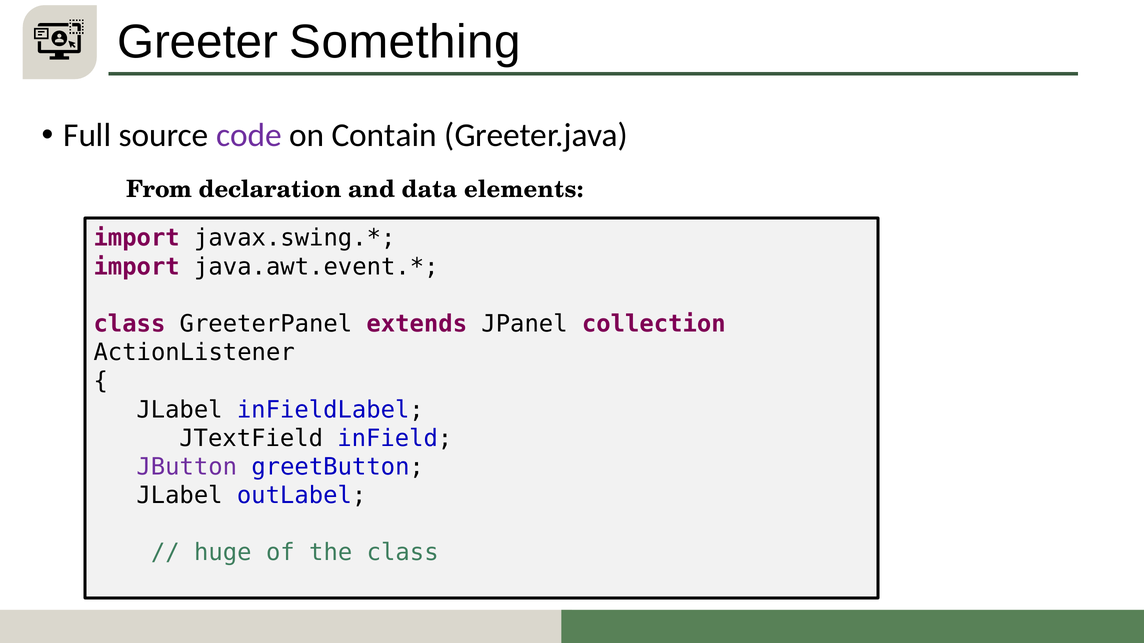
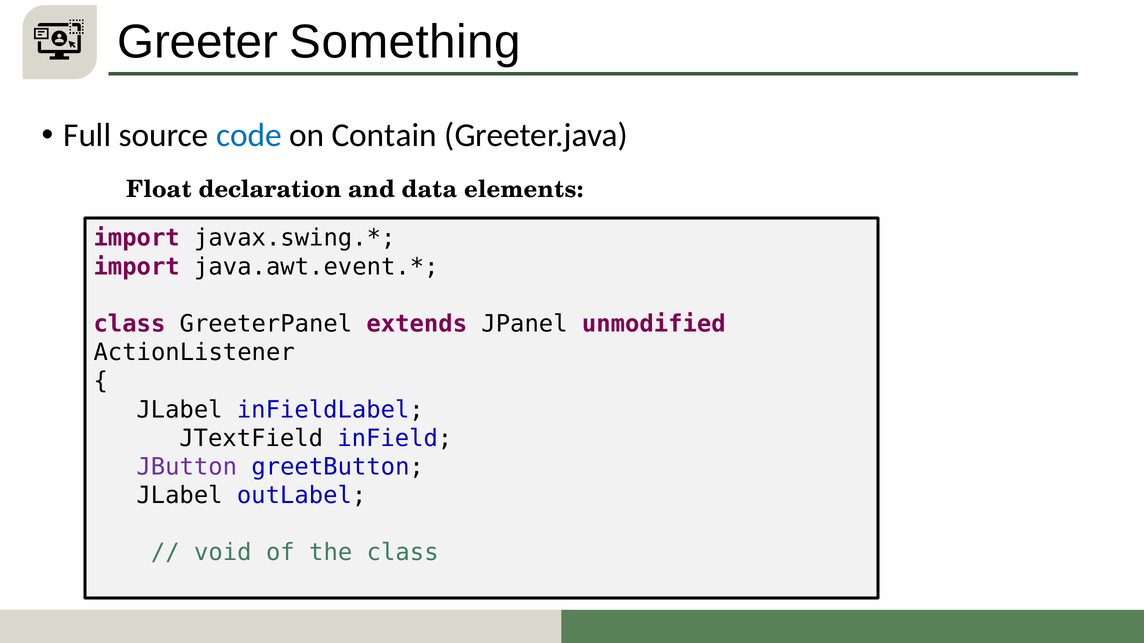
code colour: purple -> blue (249, 135)
From: From -> Float (159, 189)
collection: collection -> unmodified (654, 324)
huge: huge -> void (223, 553)
